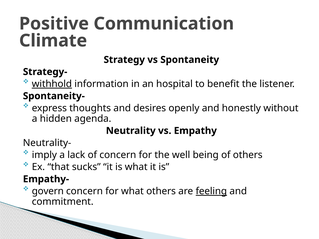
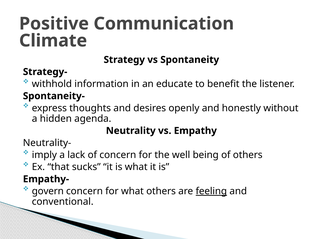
withhold underline: present -> none (52, 84)
hospital: hospital -> educate (174, 84)
commitment: commitment -> conventional (63, 202)
